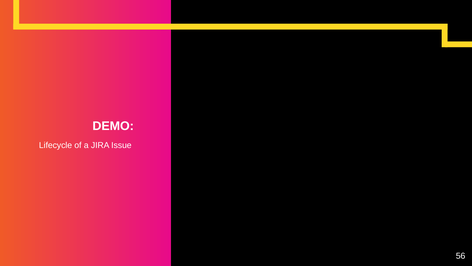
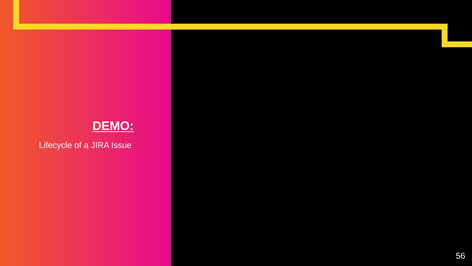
DEMO underline: none -> present (113, 126)
